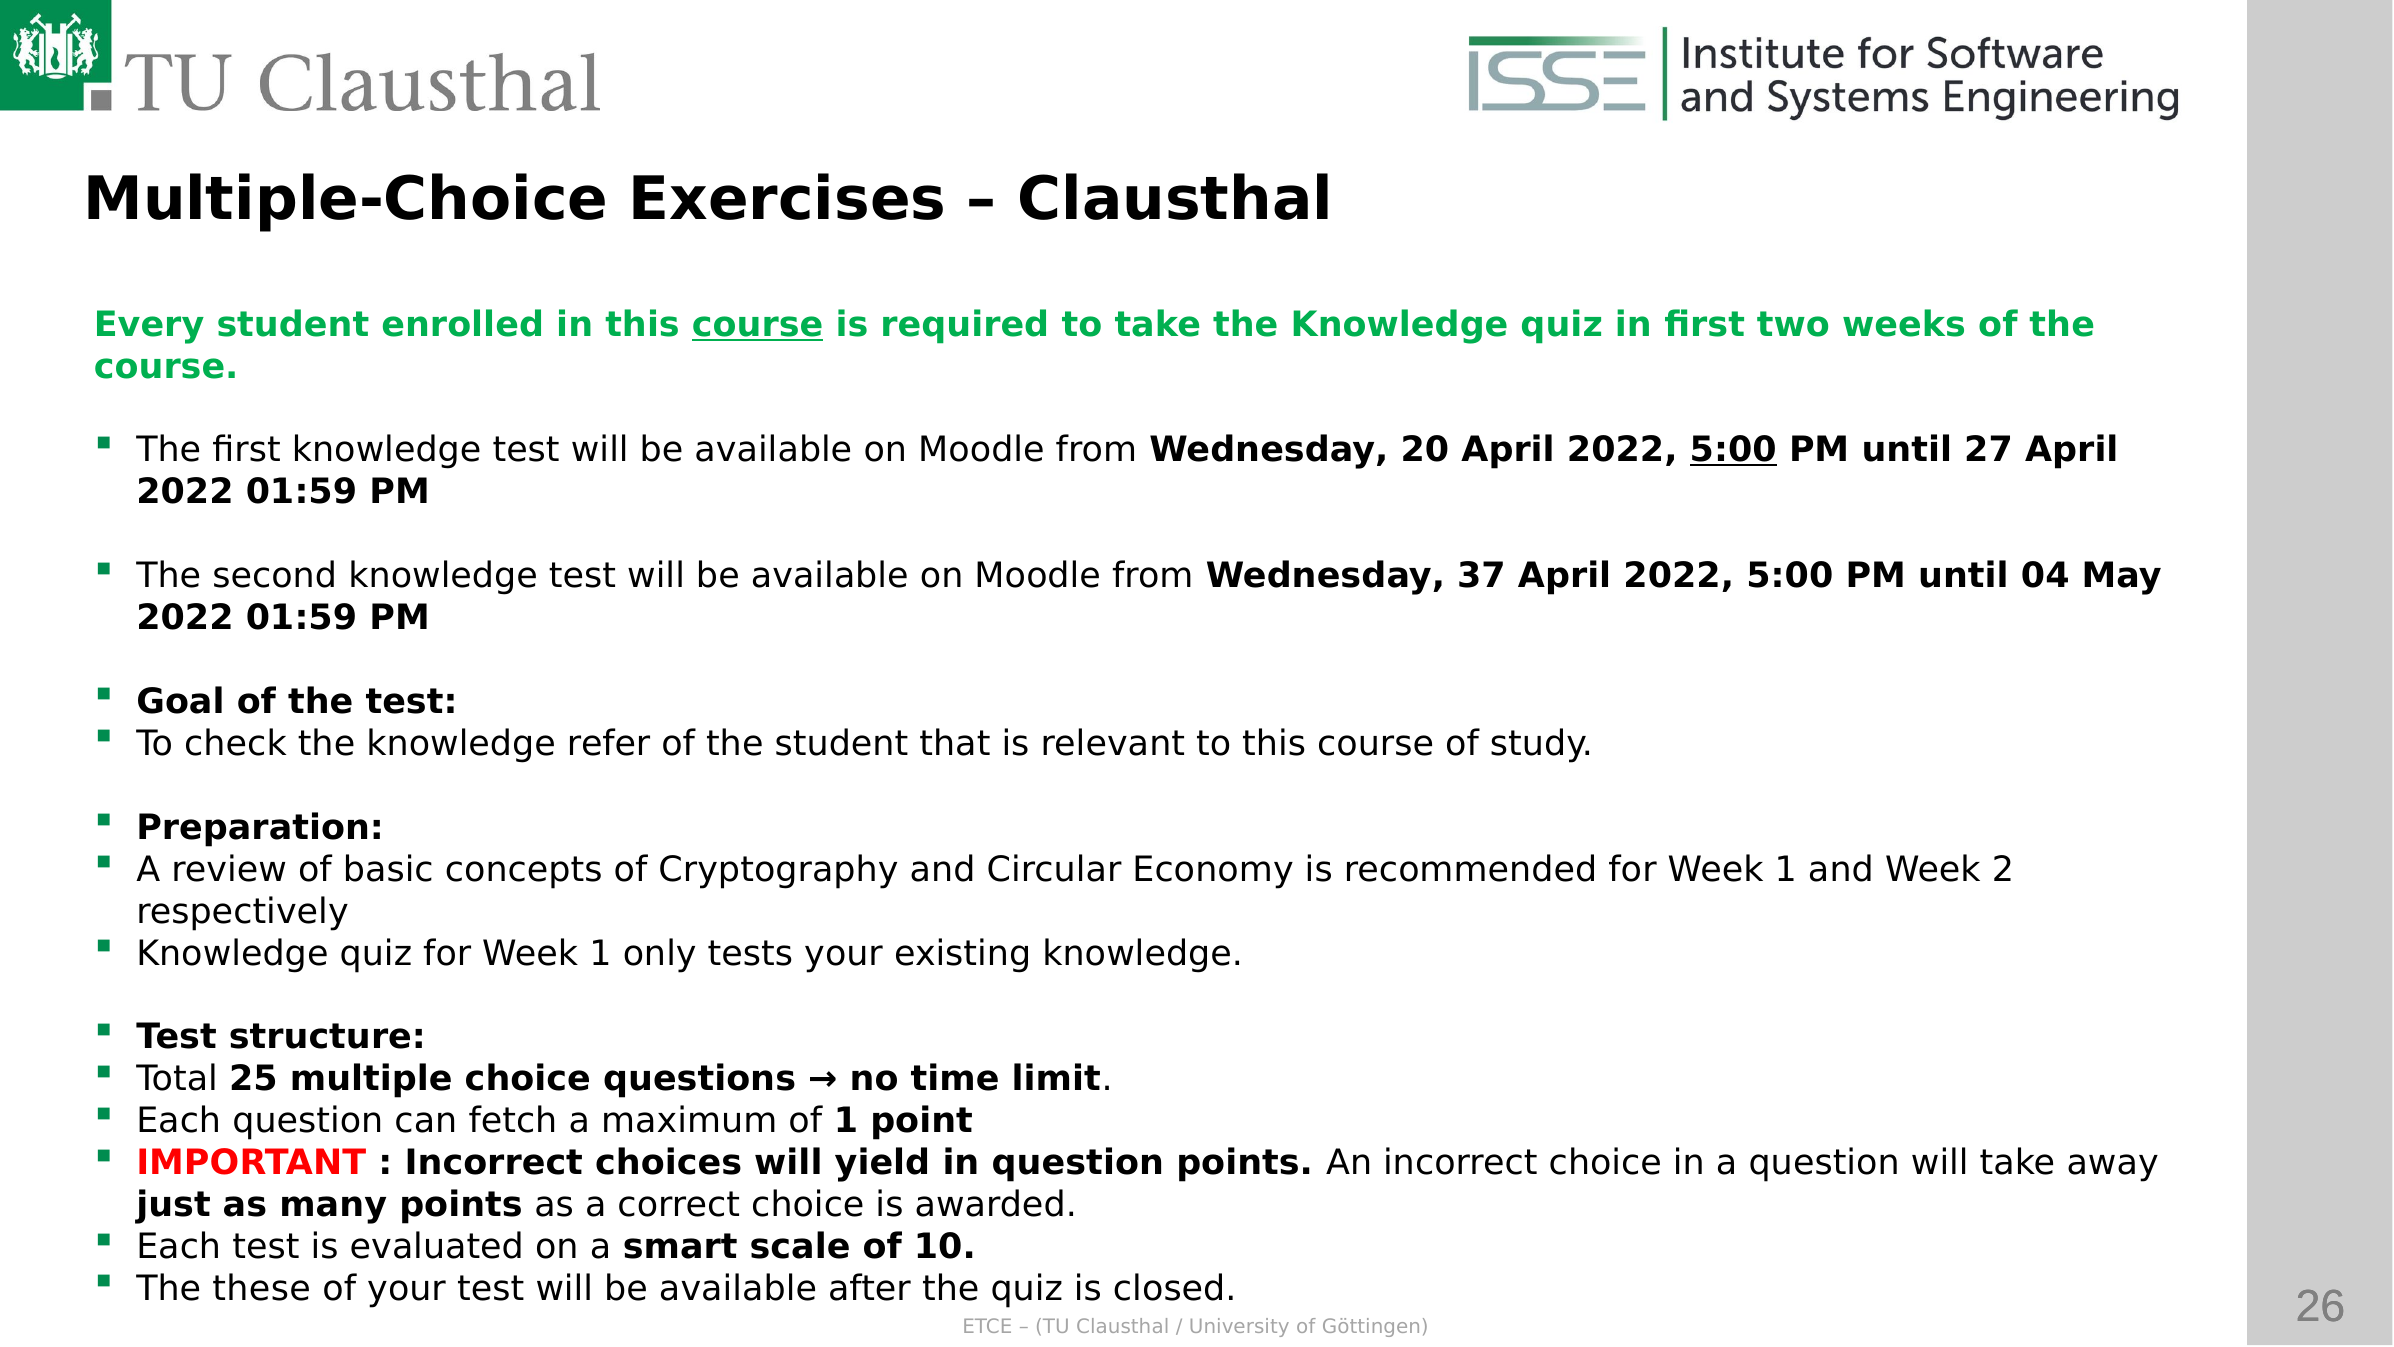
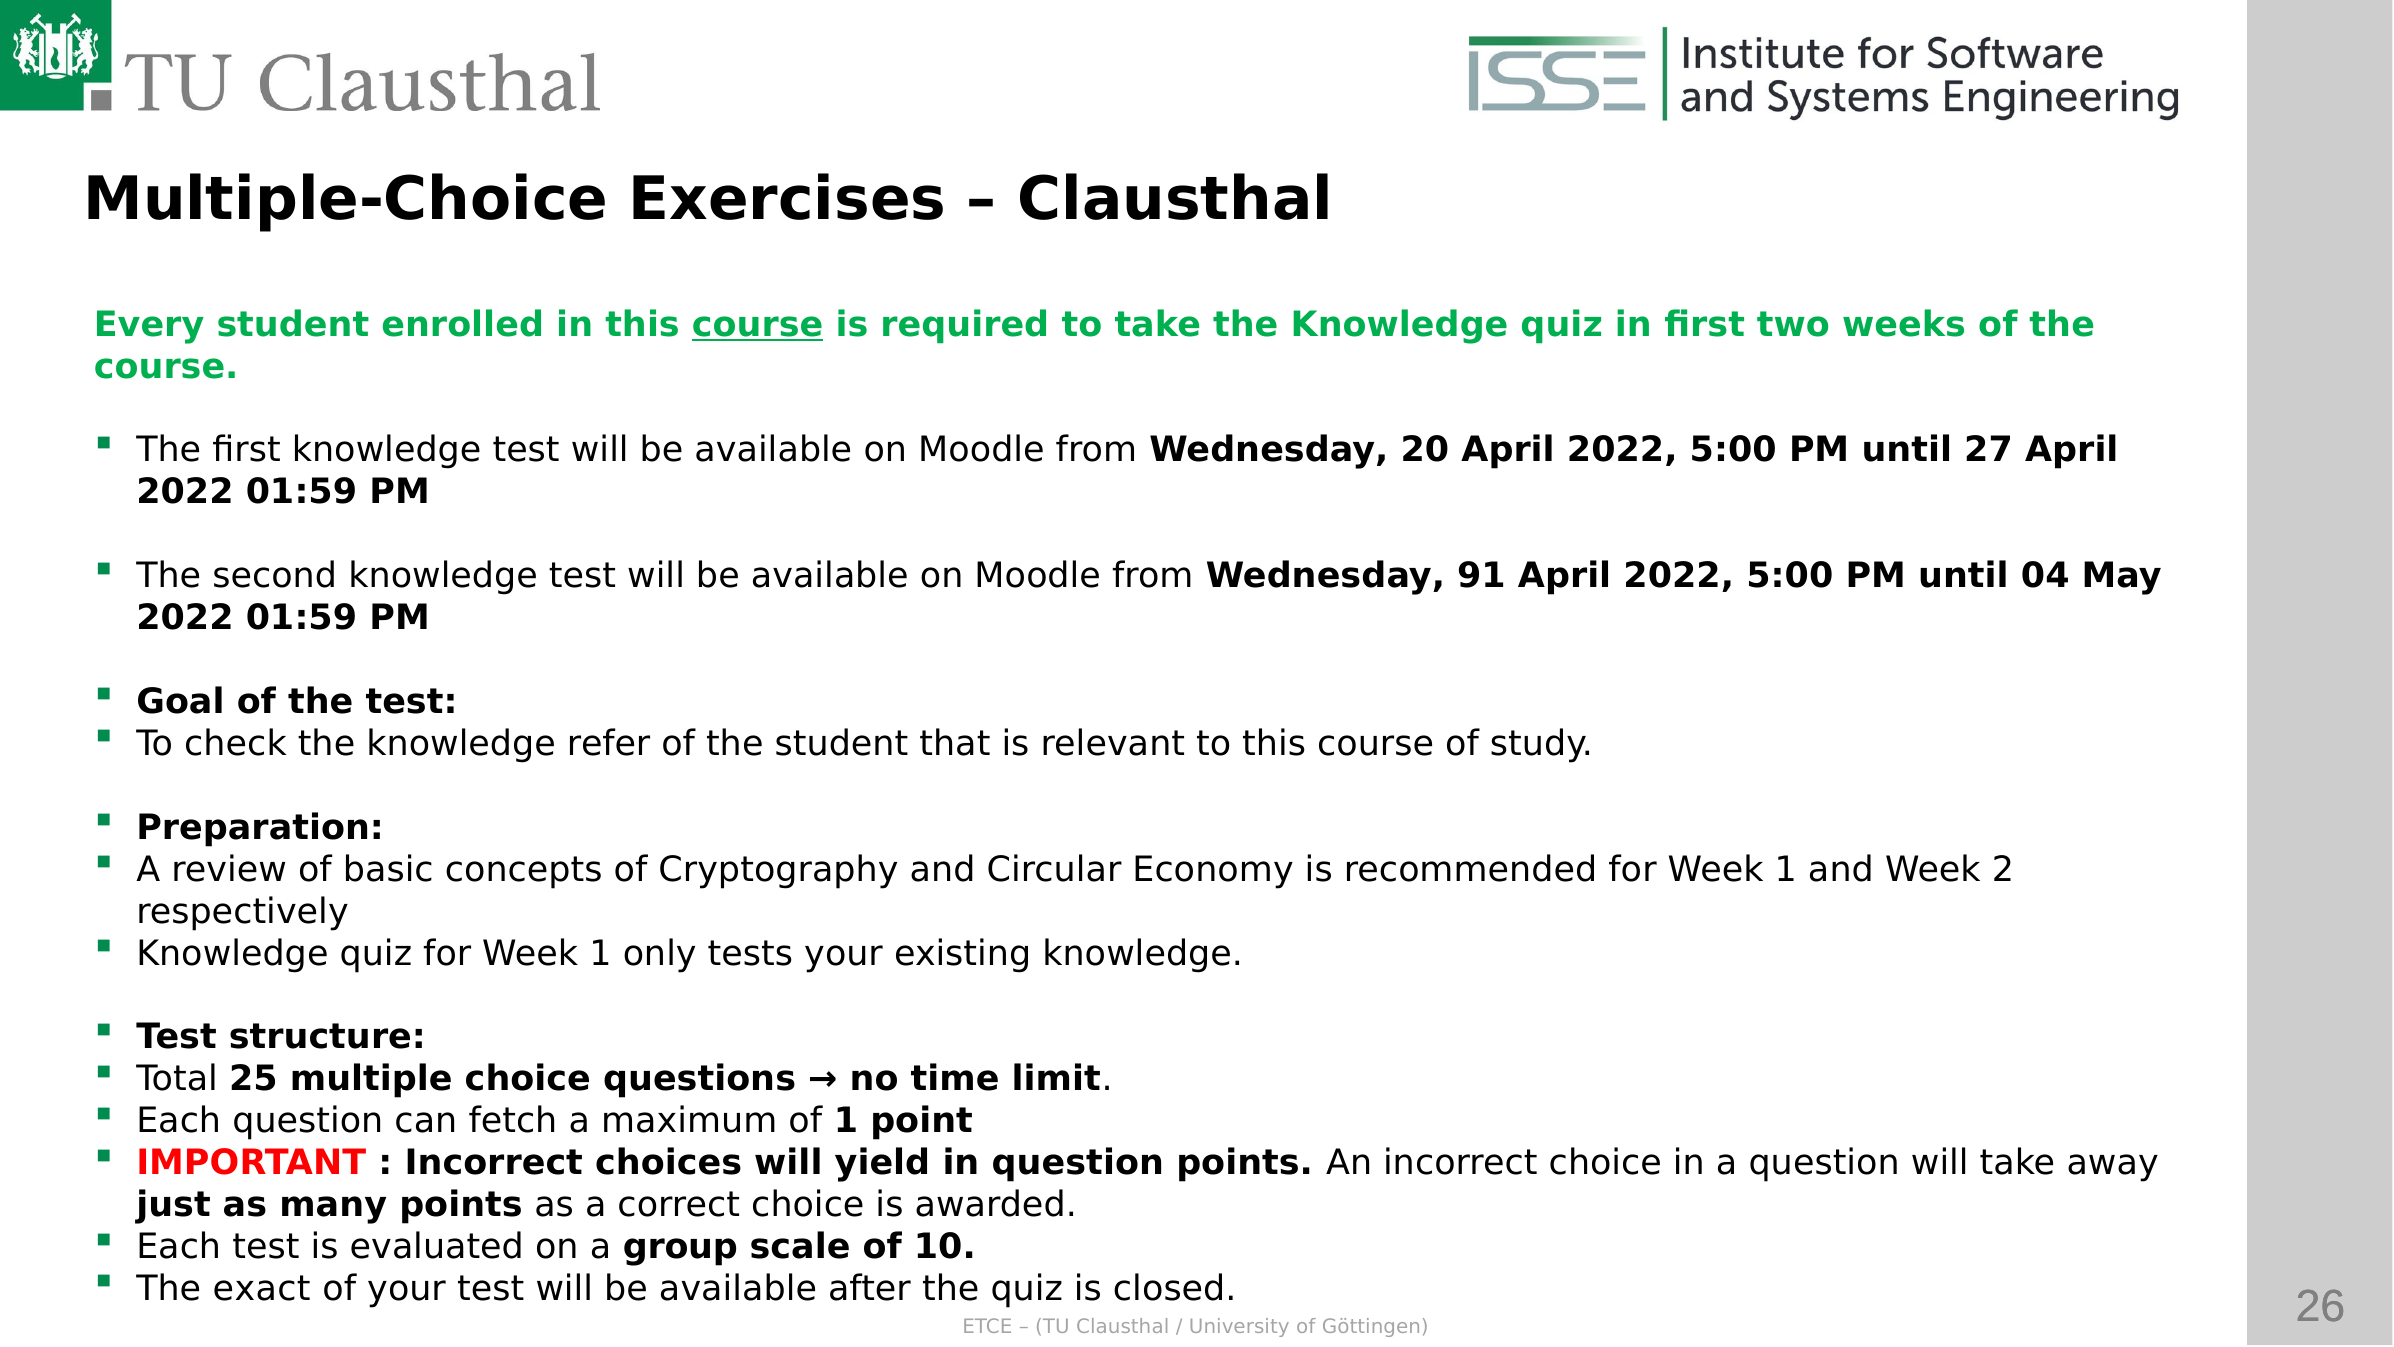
5:00 underline: present -> none (1733, 450)
37: 37 -> 91 (1481, 576)
smart: smart -> group (680, 1247)
these: these -> exact (262, 1289)
